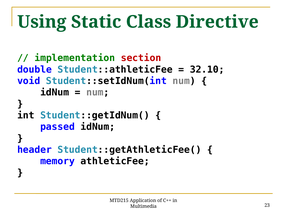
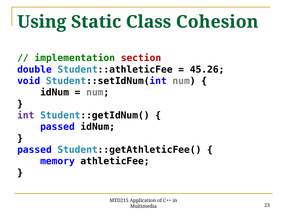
Directive: Directive -> Cohesion (217, 22)
32.10: 32.10 -> 45.26 (207, 70)
int colour: black -> purple (26, 115)
header: header -> passed (34, 150)
